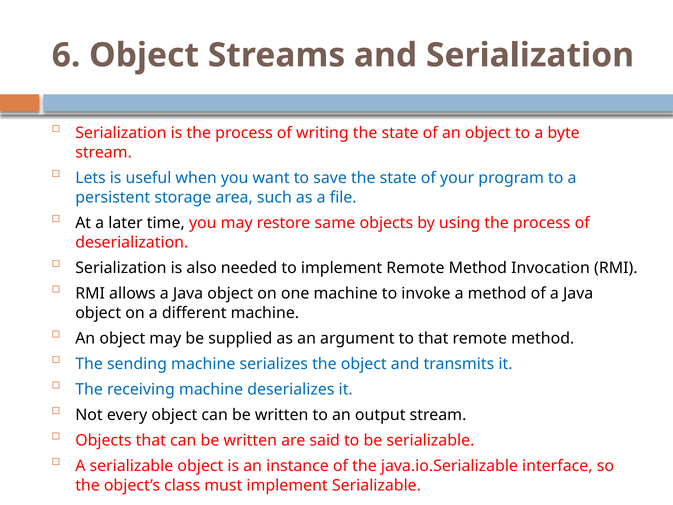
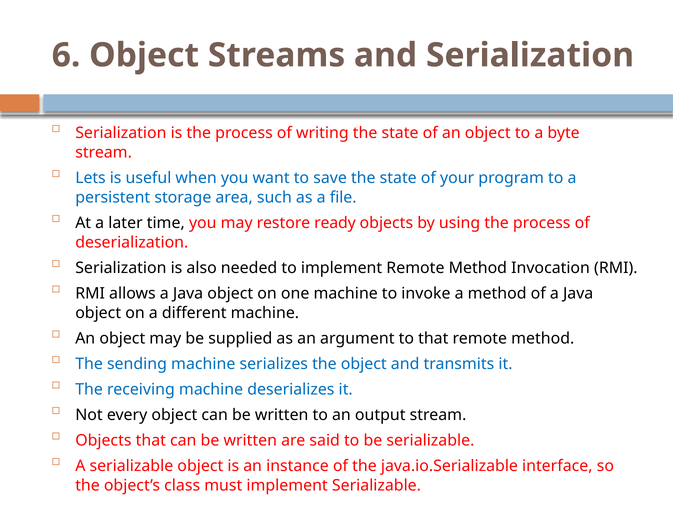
same: same -> ready (335, 223)
